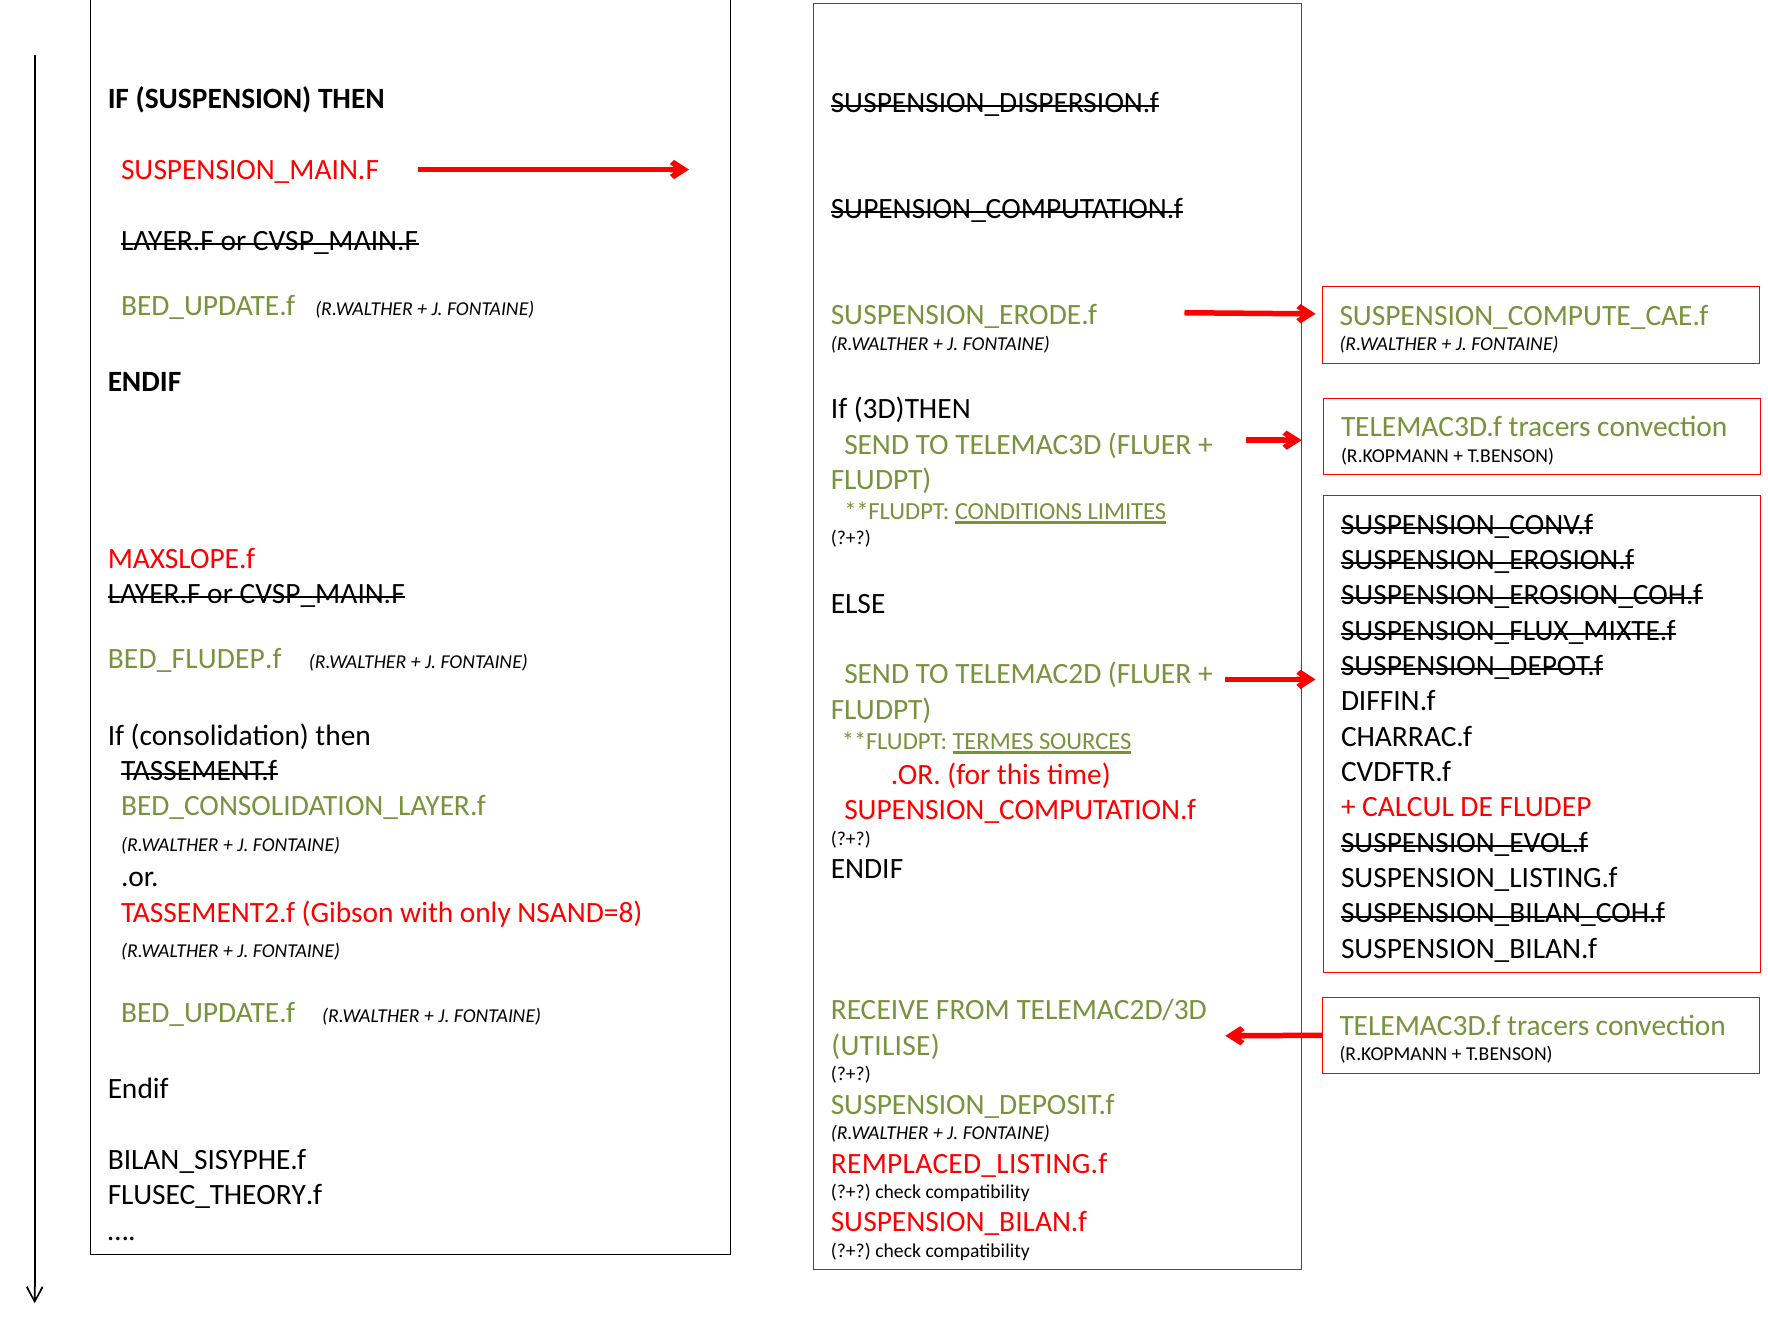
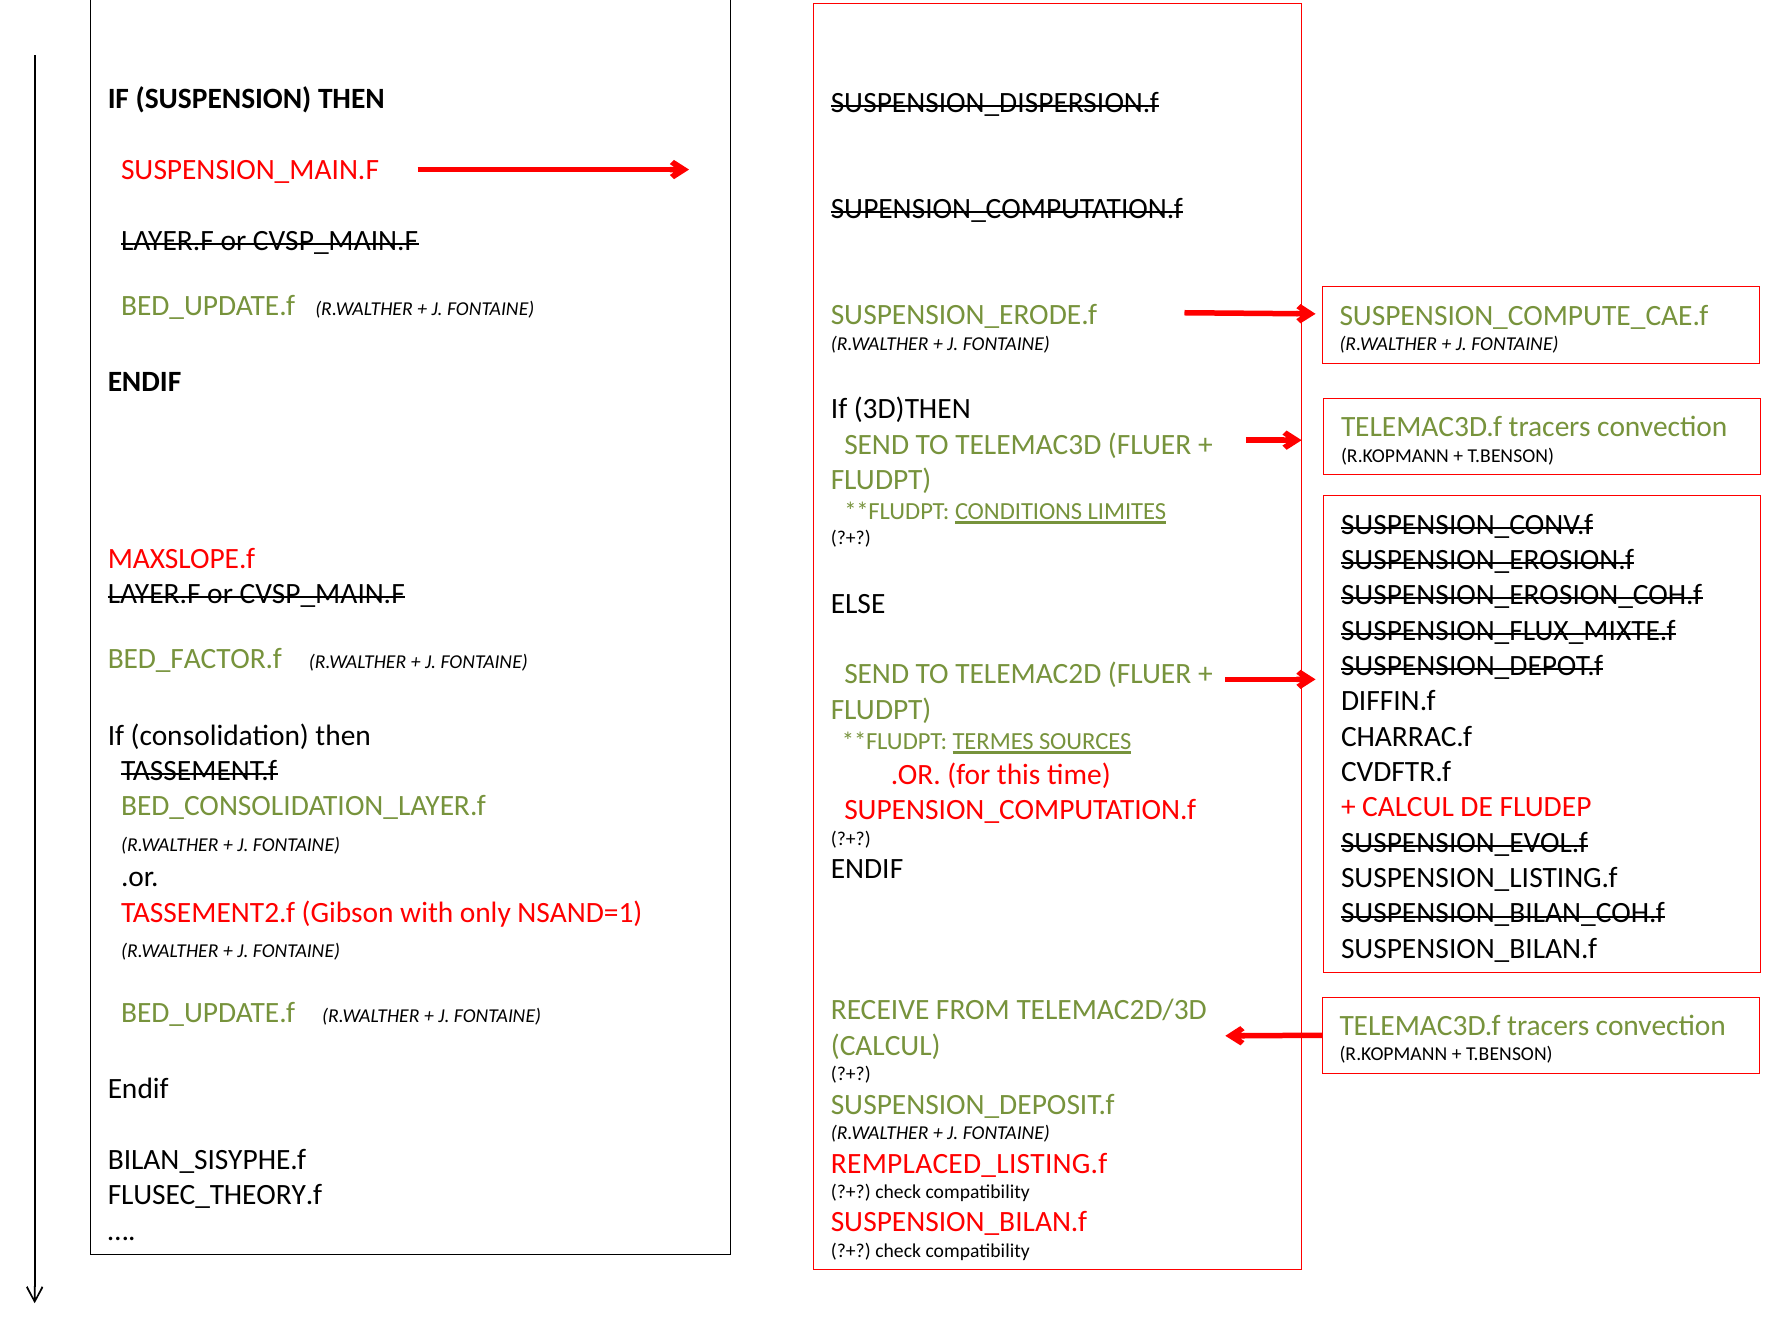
BED_FLUDEP.f: BED_FLUDEP.f -> BED_FACTOR.f (195, 659)
NSAND=8: NSAND=8 -> NSAND=1 (580, 912)
UTILISE: UTILISE -> CALCUL (886, 1046)
